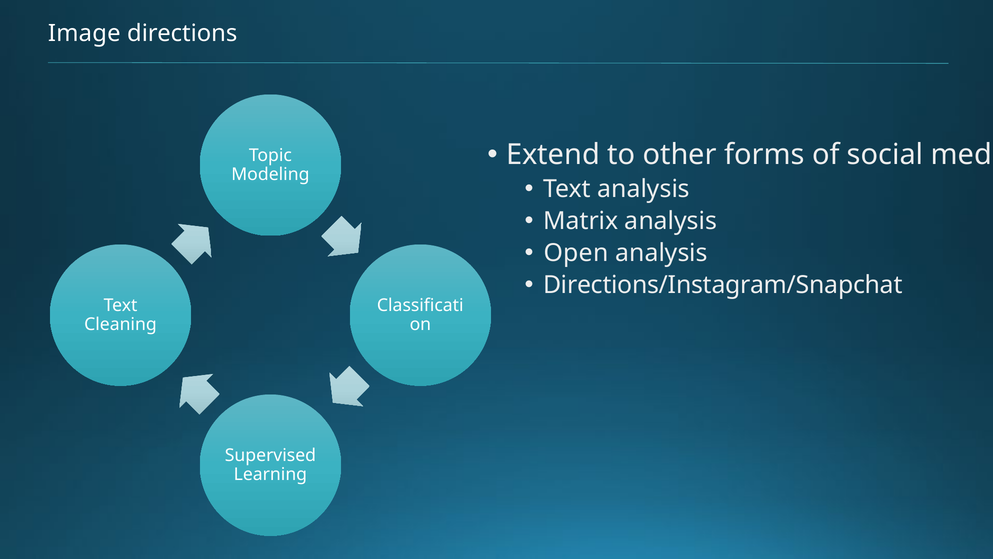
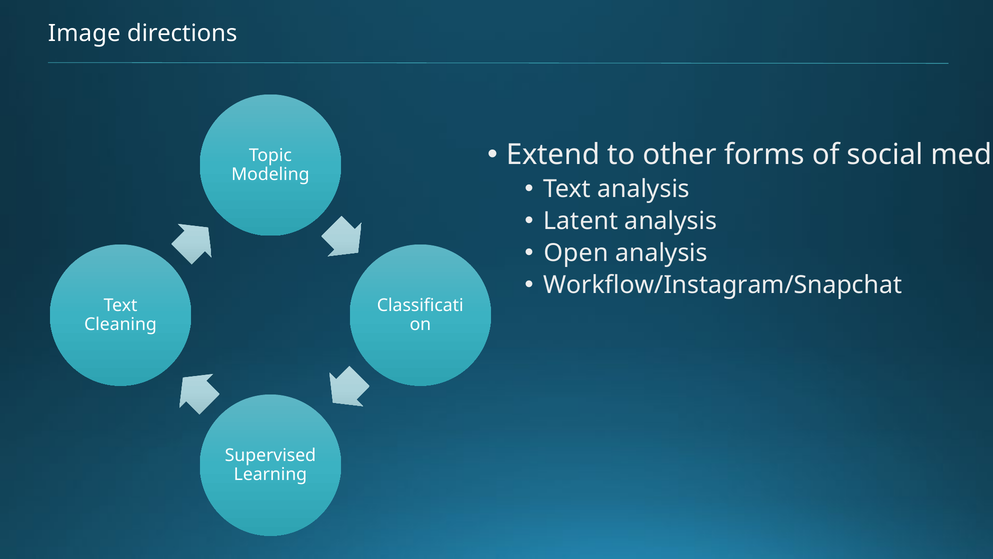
Matrix: Matrix -> Latent (581, 221)
Directions/Instagram/Snapchat: Directions/Instagram/Snapchat -> Workflow/Instagram/Snapchat (723, 285)
